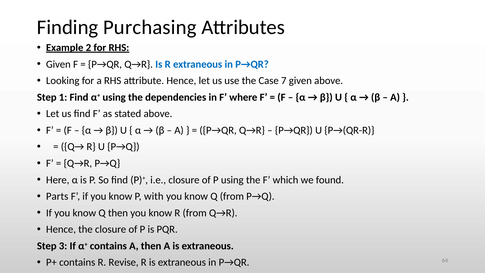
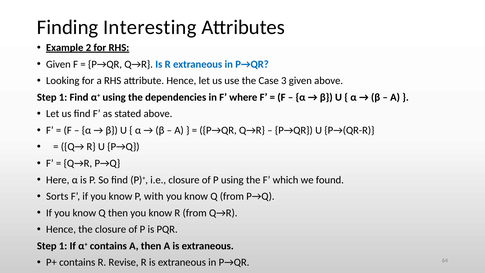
Purchasing: Purchasing -> Interesting (150, 27)
7: 7 -> 3 (284, 81)
Parts: Parts -> Sorts (57, 196)
3: 3 -> 1 (63, 246)
